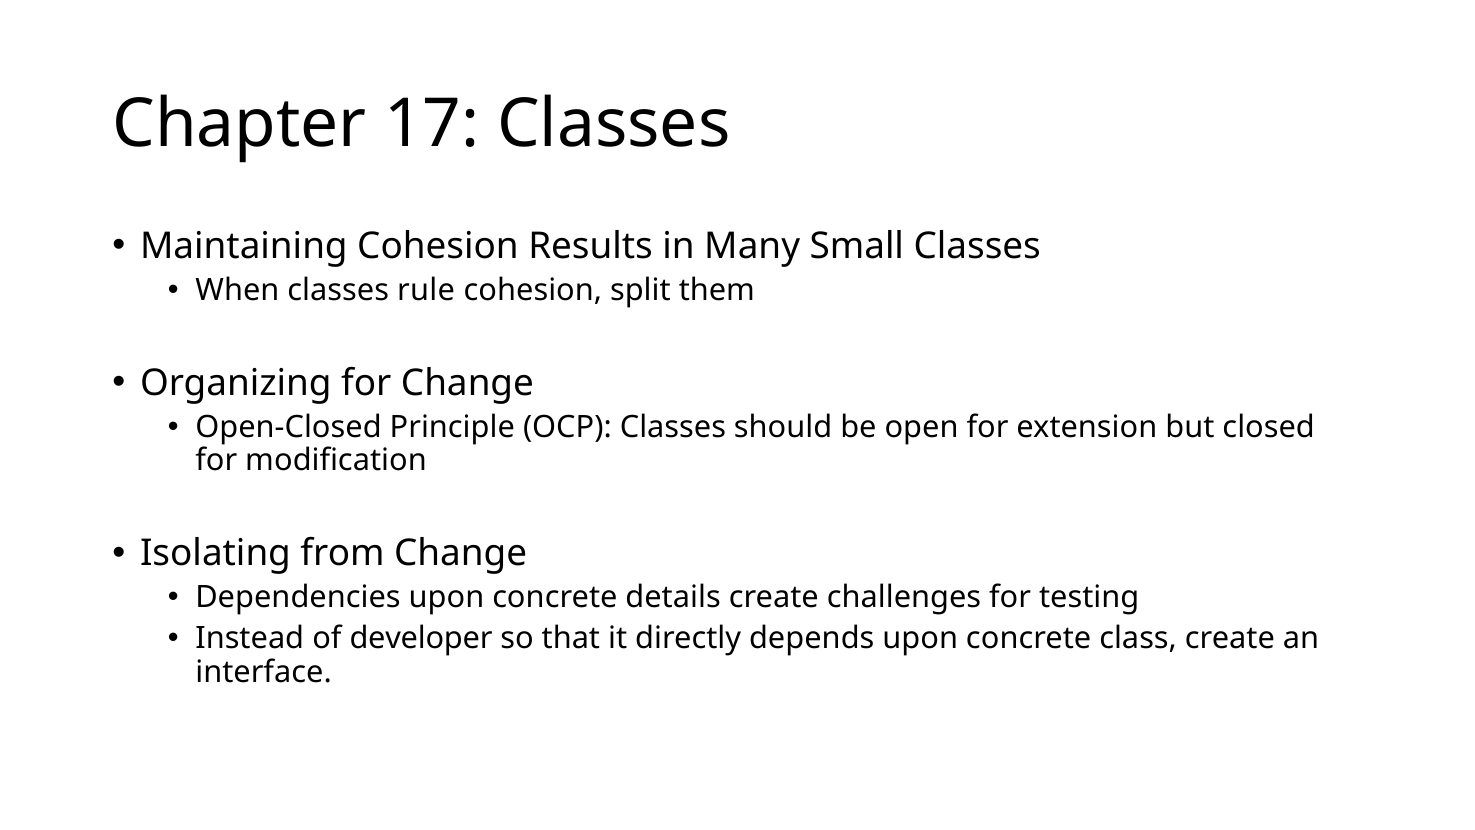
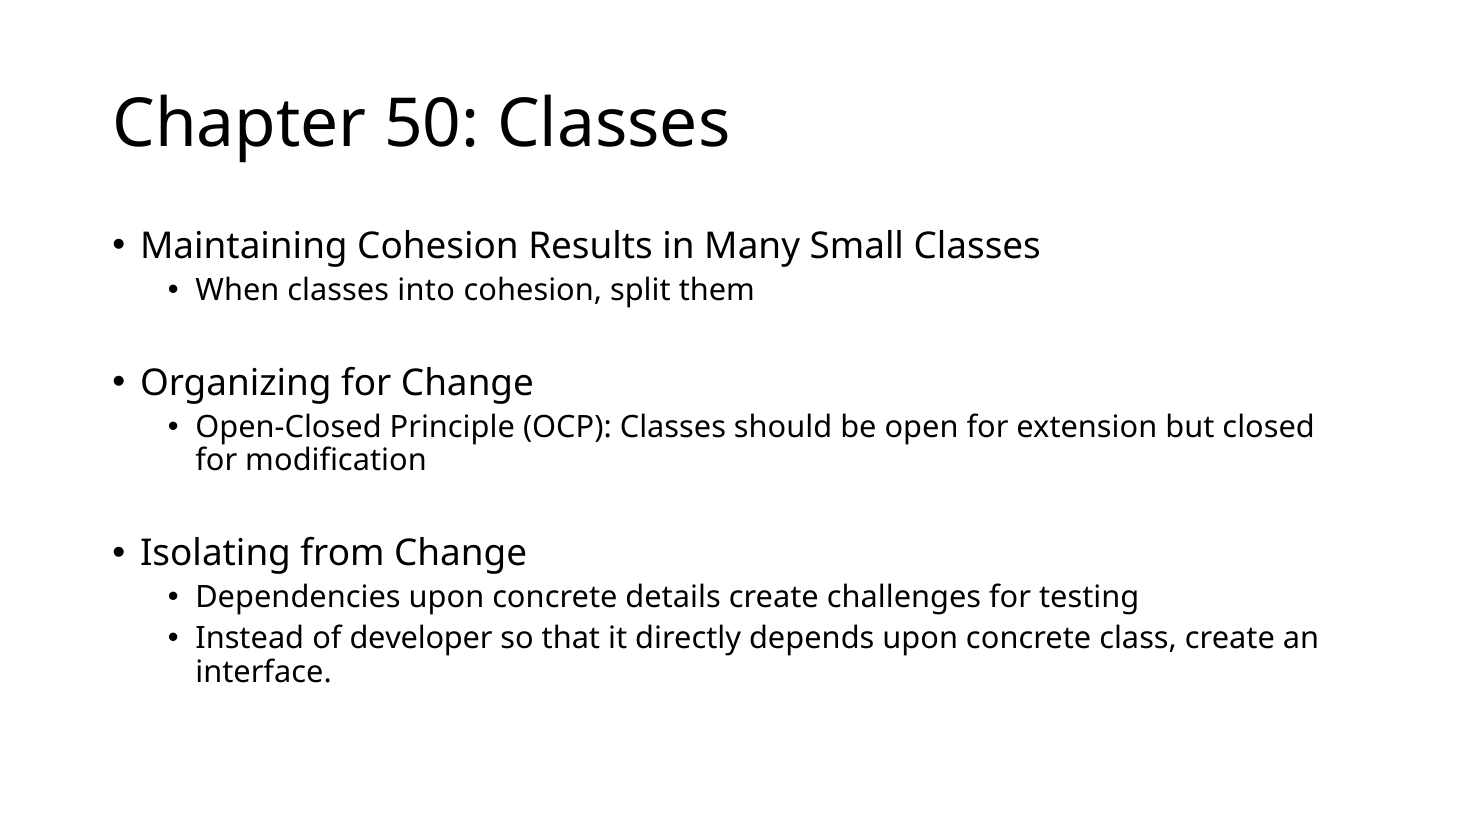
17: 17 -> 50 (432, 124)
rule: rule -> into (426, 290)
